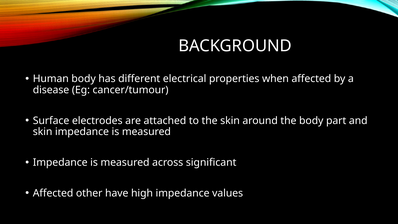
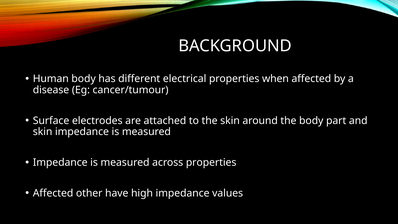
across significant: significant -> properties (211, 162)
